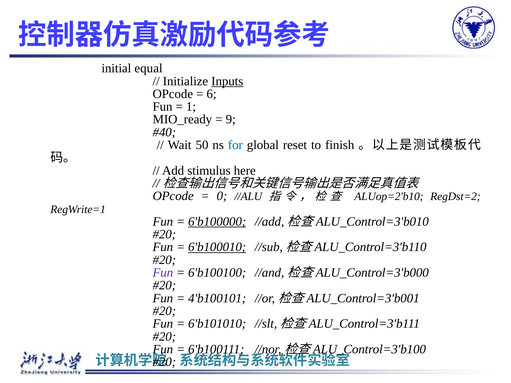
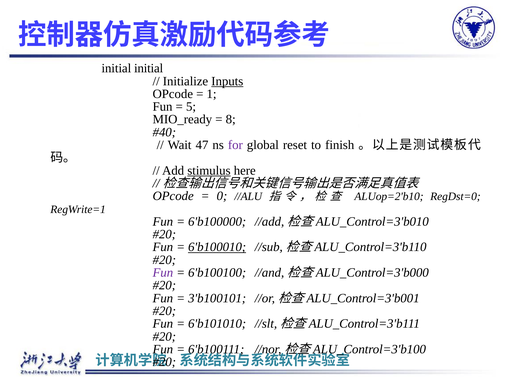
initial equal: equal -> initial (149, 68)
6: 6 -> 1 (212, 94)
1: 1 -> 5 (191, 107)
9: 9 -> 8 (231, 120)
50: 50 -> 47 (202, 145)
for colour: blue -> purple (235, 145)
stimulus underline: none -> present (209, 171)
RegDst=2: RegDst=2 -> RegDst=0 (455, 197)
6'b100000 underline: present -> none (217, 222)
4'b100101: 4'b100101 -> 3'b100101 (217, 298)
